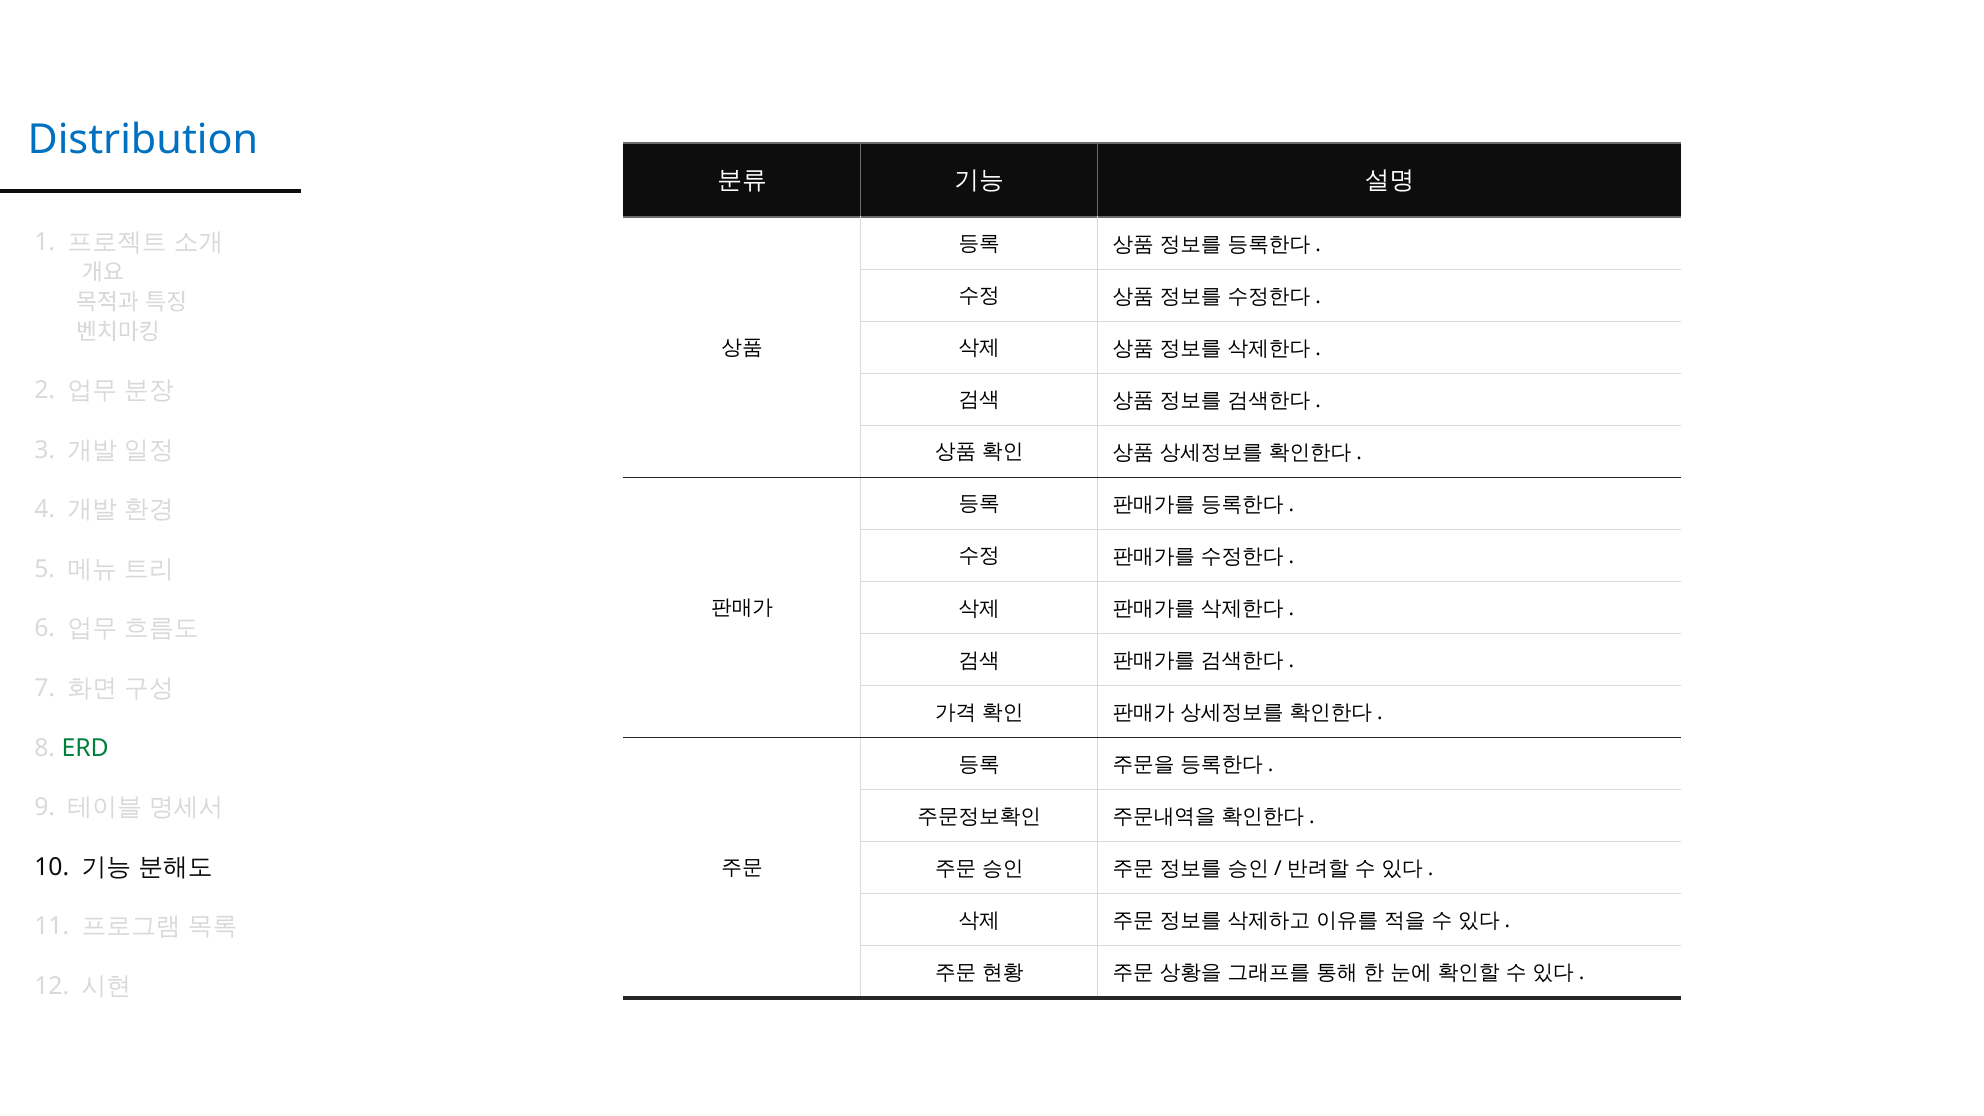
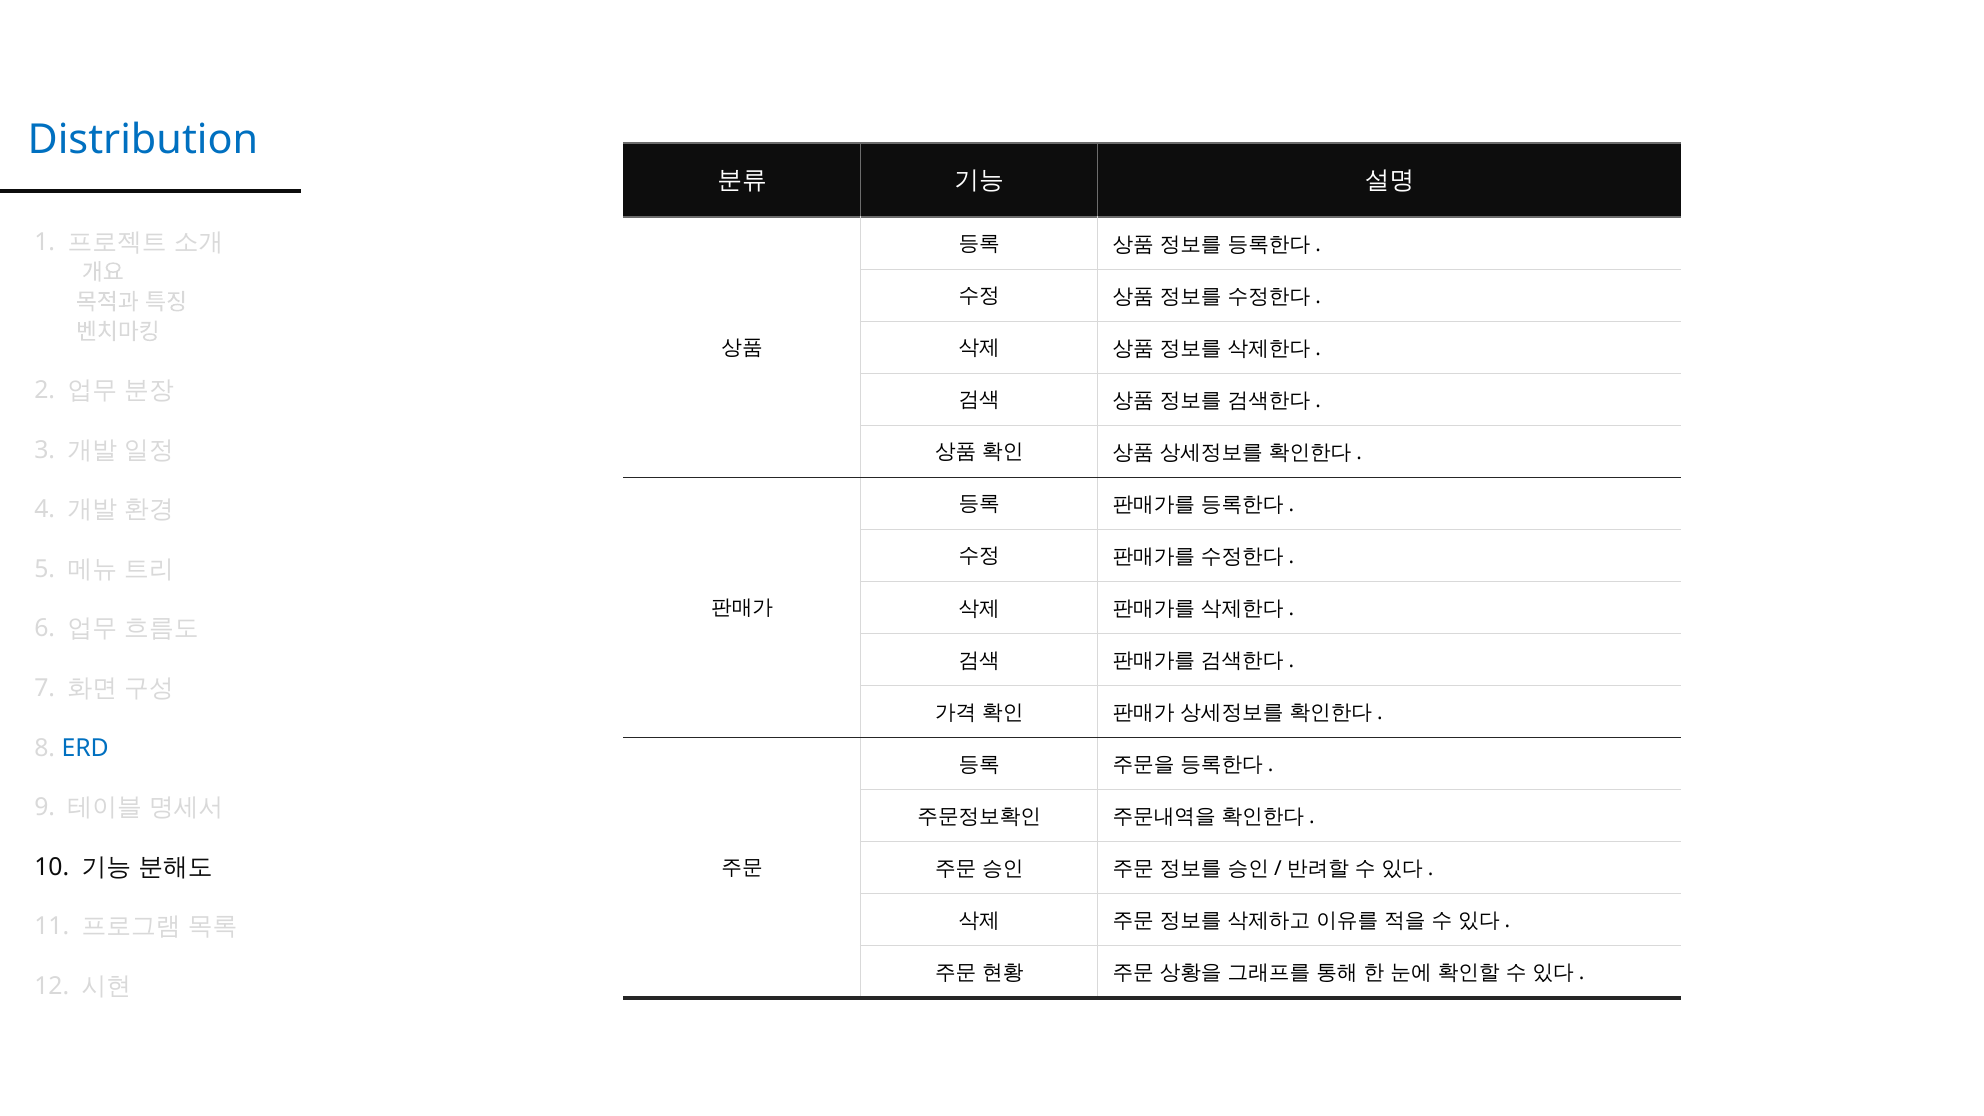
ERD colour: green -> blue (85, 748)
